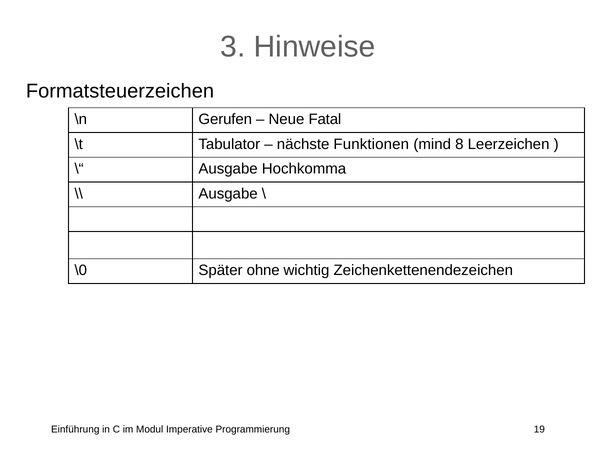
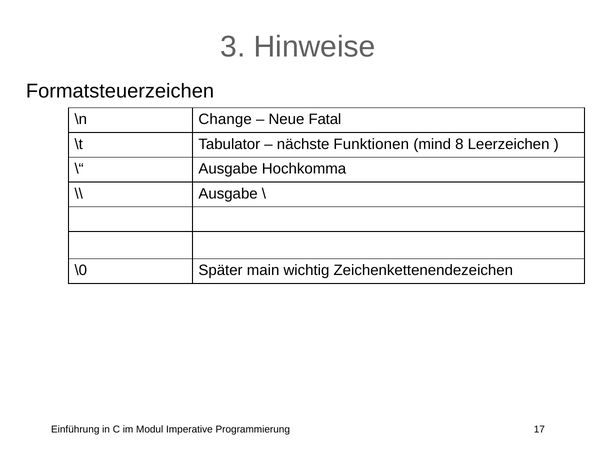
Gerufen: Gerufen -> Change (225, 120)
ohne: ohne -> main (263, 271)
19: 19 -> 17 (539, 430)
